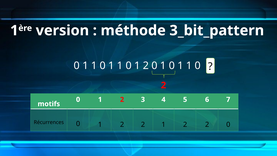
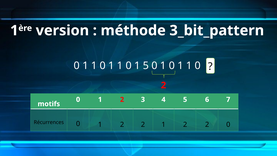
1 0 1 2: 2 -> 5 (146, 66)
